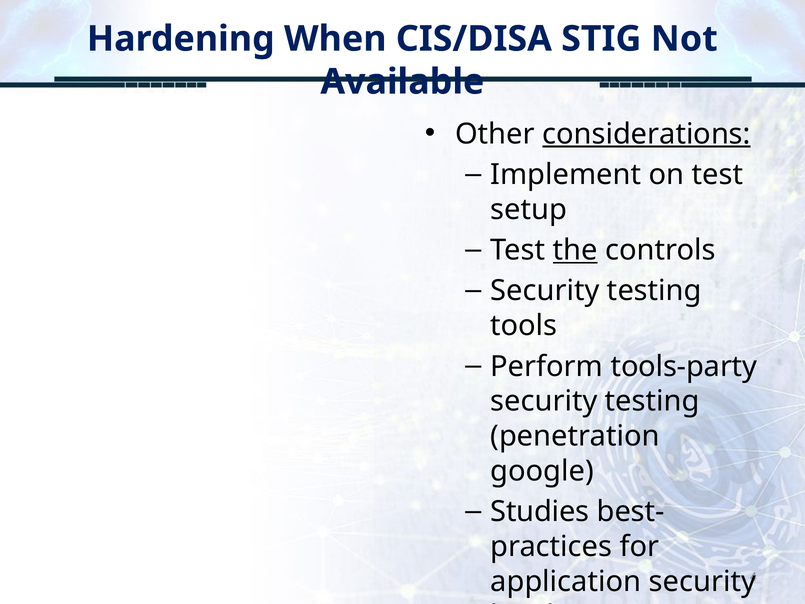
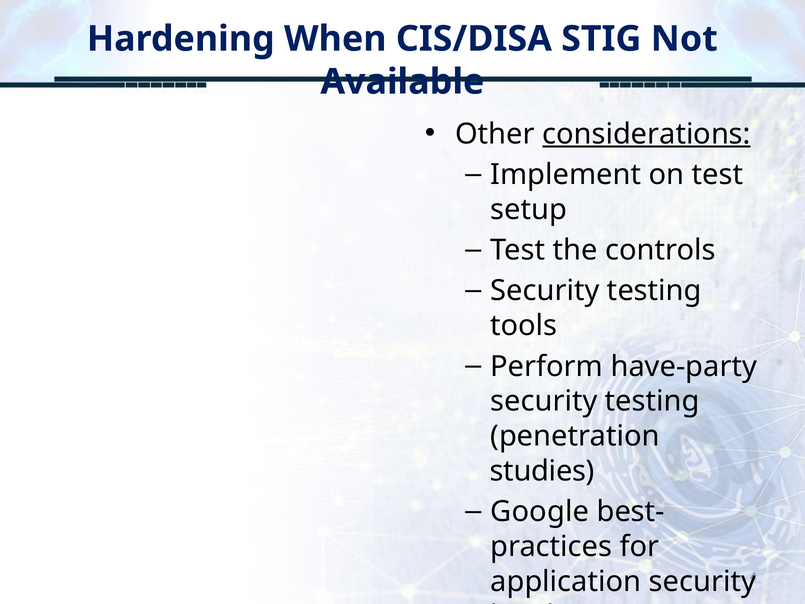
the underline: present -> none (575, 250)
tools-party: tools-party -> have-party (684, 366)
google: google -> studies (542, 471)
Studies: Studies -> Google (540, 512)
